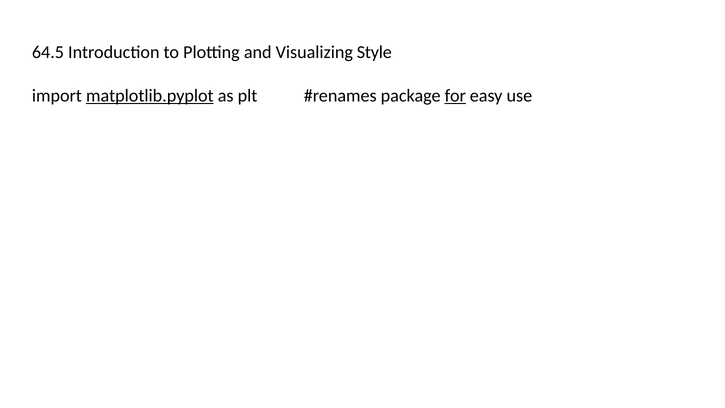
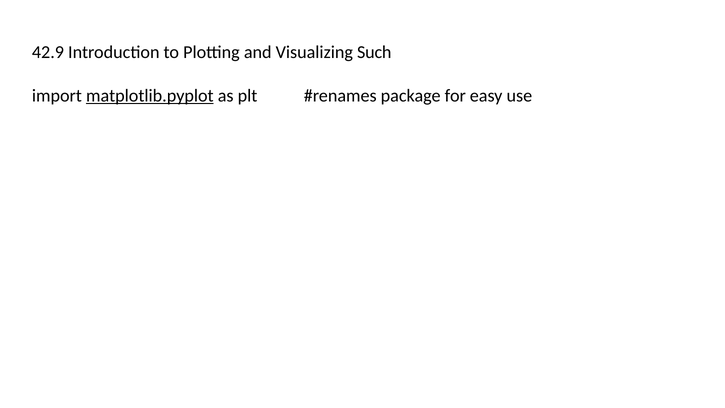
64.5: 64.5 -> 42.9 (48, 52)
Style: Style -> Such (374, 52)
for underline: present -> none (455, 96)
